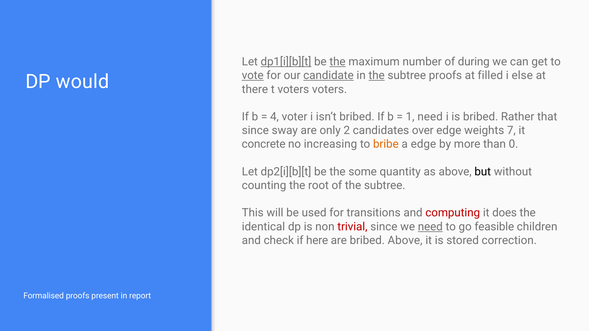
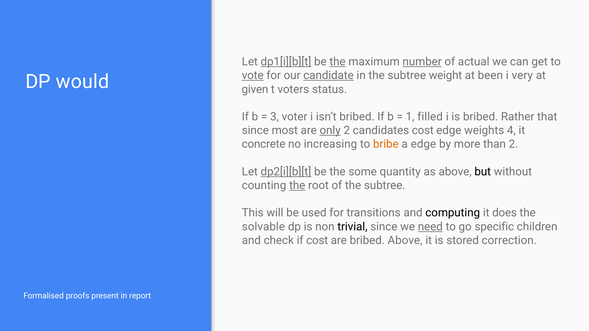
number underline: none -> present (422, 62)
during: during -> actual (474, 62)
the underline: present -> none (377, 76)
subtree proofs: proofs -> weight (445, 76)
filled: filled -> been (490, 76)
else: else -> very (522, 76)
there: there -> given (255, 89)
voters voters: voters -> status (330, 89)
4: 4 -> 3 (274, 117)
1 need: need -> filled (430, 117)
sway: sway -> most (285, 131)
only underline: none -> present (330, 131)
candidates over: over -> cost (423, 131)
7: 7 -> 4 (511, 131)
than 0: 0 -> 2 (513, 144)
dp2[i][b][t underline: none -> present (286, 172)
the underline: none -> present (297, 186)
computing colour: red -> black (453, 213)
identical: identical -> solvable (263, 227)
trivial colour: red -> black (352, 227)
feasible: feasible -> specific (494, 227)
if here: here -> cost (317, 241)
